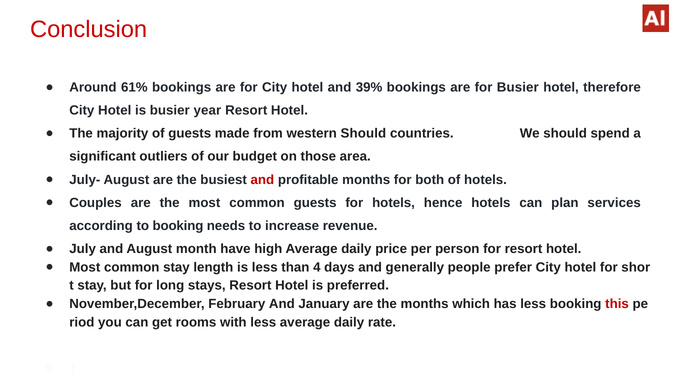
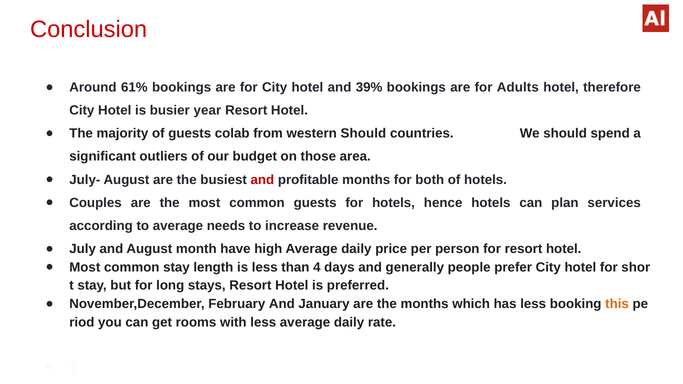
for Busier: Busier -> Adults (518, 87)
made: made -> colab (232, 134)
to booking: booking -> average (178, 226)
this colour: red -> orange (617, 304)
